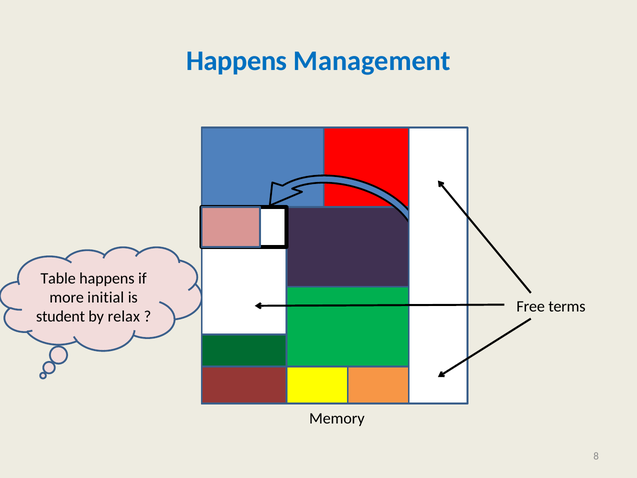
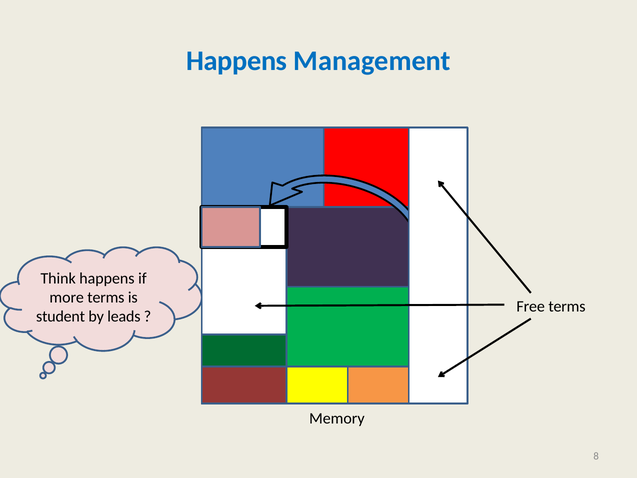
Table: Table -> Think (58, 278)
more initial: initial -> terms (106, 297)
relax: relax -> leads (124, 316)
